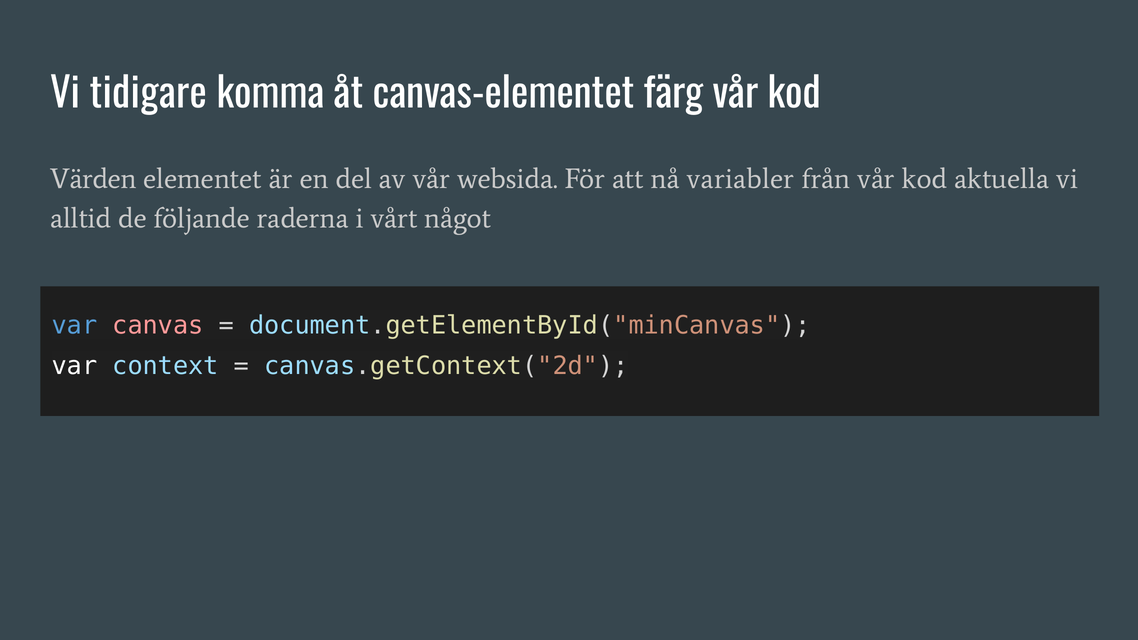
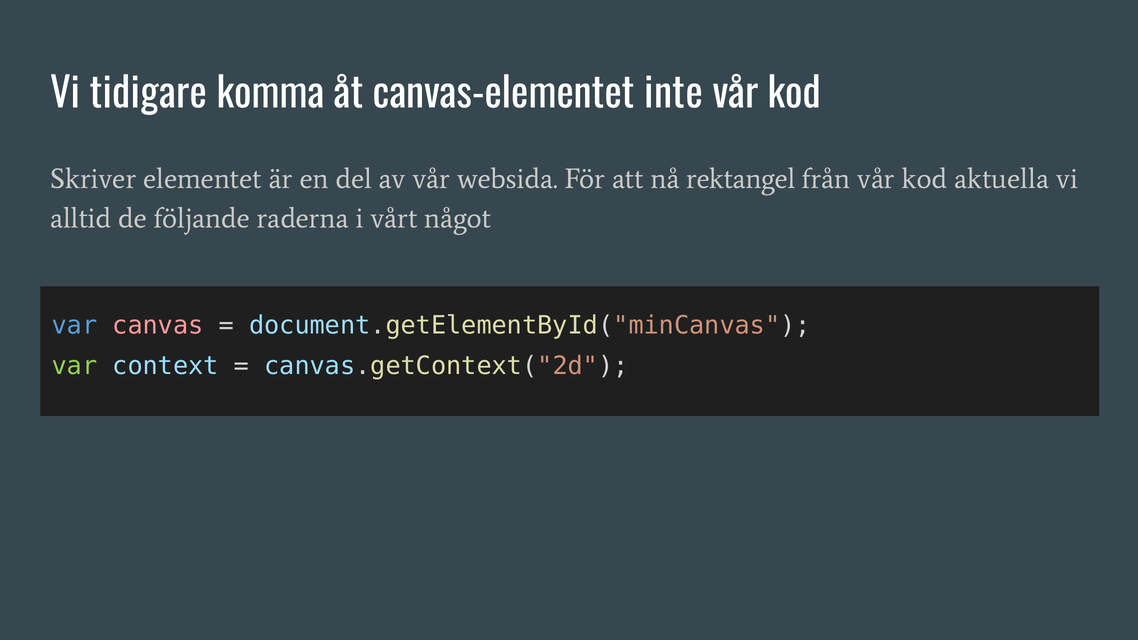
färg: färg -> inte (674, 94)
Värden: Värden -> Skriver (93, 179)
variabler: variabler -> rektangel (741, 179)
var colour: white -> light green (75, 366)
